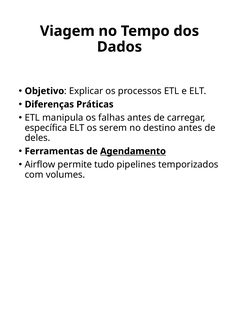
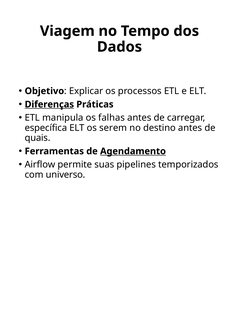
Diferenças underline: none -> present (49, 104)
deles: deles -> quais (38, 138)
tudo: tudo -> suas (104, 164)
volumes: volumes -> universo (65, 174)
